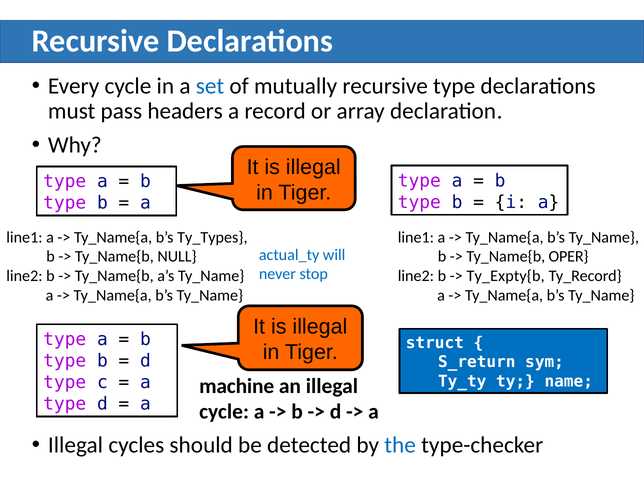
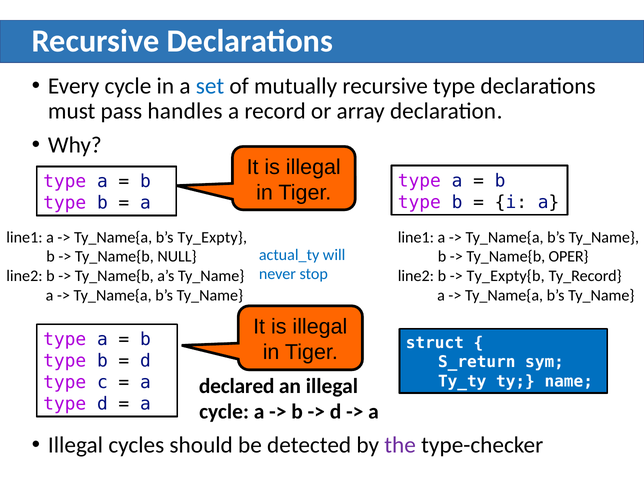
headers: headers -> handles (185, 111)
Ty_Types: Ty_Types -> Ty_Expty (212, 237)
machine: machine -> declared (237, 386)
the colour: blue -> purple (400, 445)
